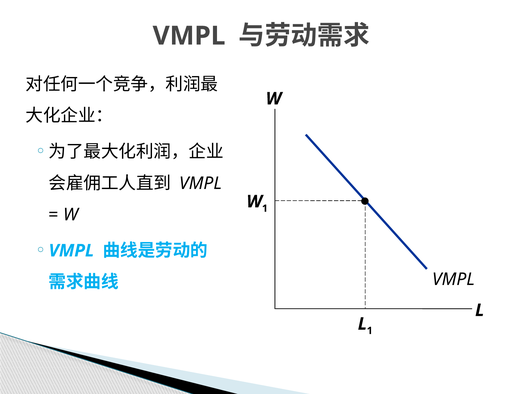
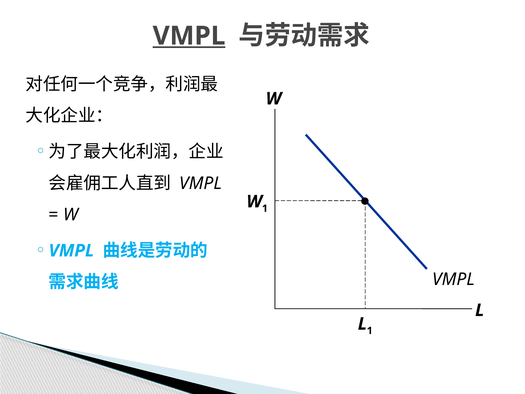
VMPL underline: none -> present (189, 36)
